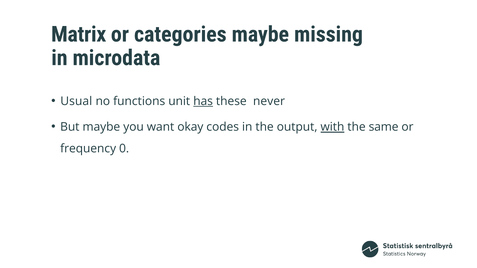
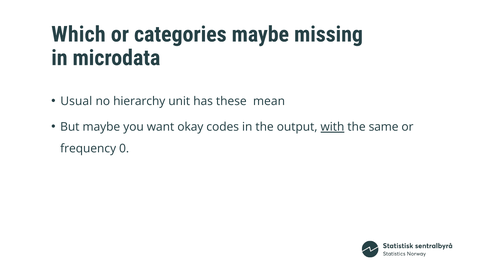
Matrix: Matrix -> Which (78, 34)
functions: functions -> hierarchy (139, 101)
has underline: present -> none (203, 101)
never: never -> mean (269, 101)
